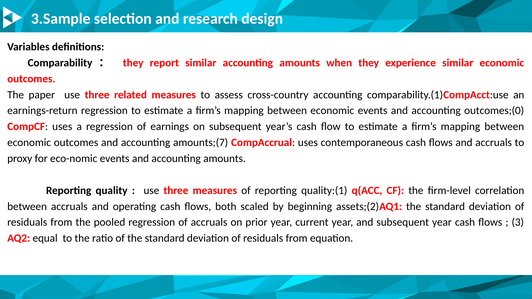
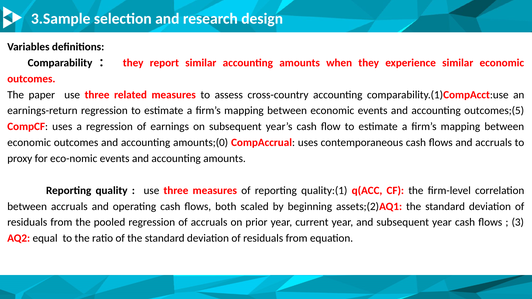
outcomes;(0: outcomes;(0 -> outcomes;(5 (494, 111)
amounts;(7: amounts;(7 -> amounts;(0 (201, 143)
